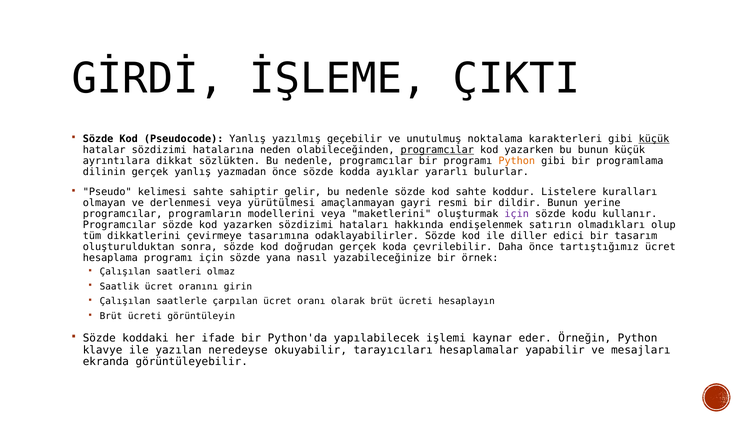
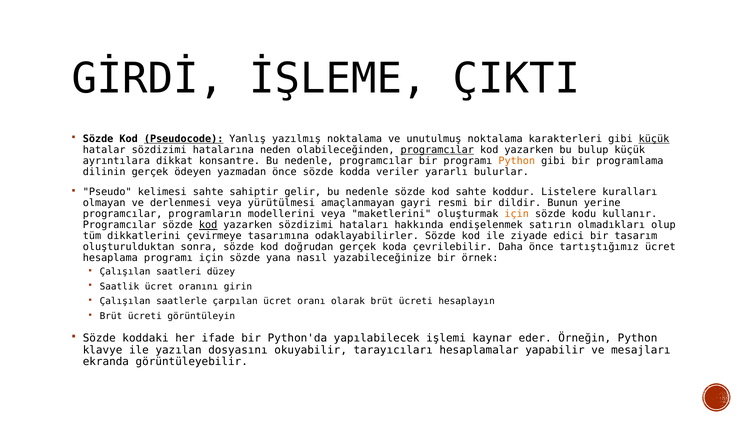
Pseudocode underline: none -> present (184, 139)
yazılmış geçebilir: geçebilir -> noktalama (355, 139)
bu bunun: bunun -> bulup (593, 150)
sözlükten: sözlükten -> konsantre (229, 161)
gerçek yanlış: yanlış -> ödeyen (193, 172)
ayıklar: ayıklar -> veriler (398, 172)
için colour: purple -> orange (517, 214)
kod underline: none -> present (208, 225)
diller: diller -> ziyade (529, 236)
olmaz: olmaz -> düzey (221, 272)
neredeyse: neredeyse -> dosyasını (238, 350)
